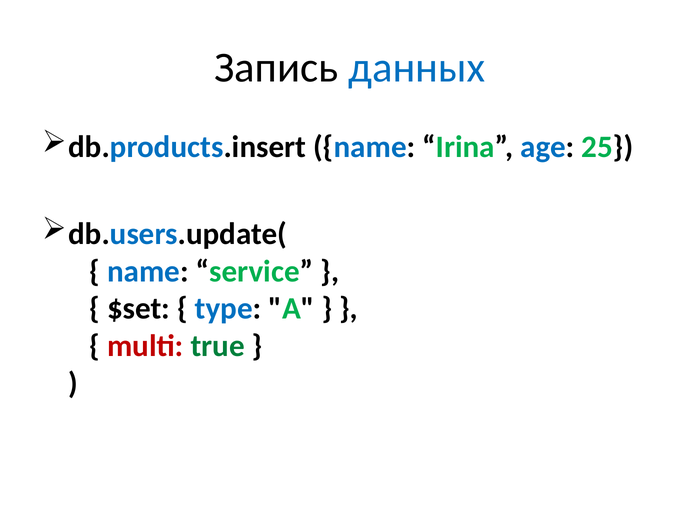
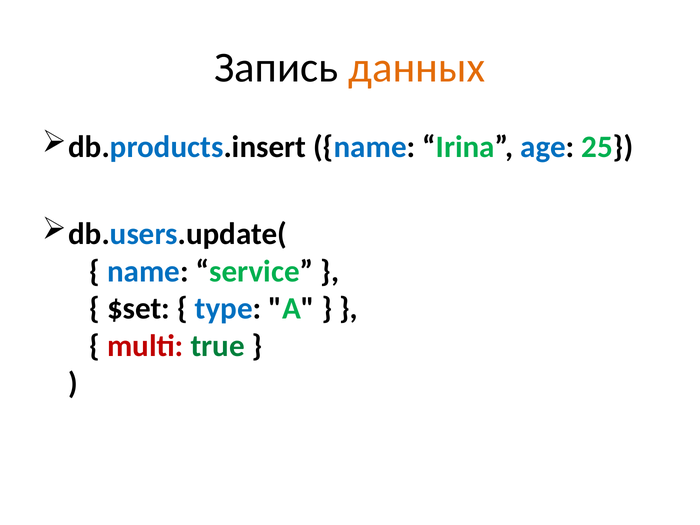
данных colour: blue -> orange (417, 68)
